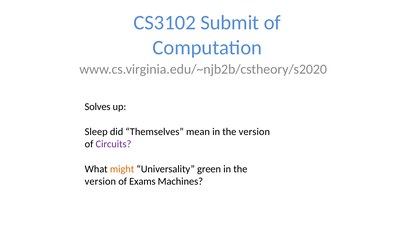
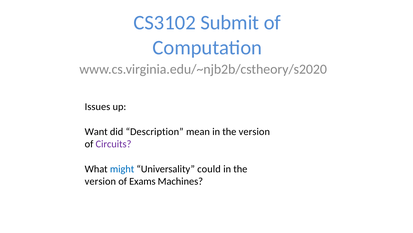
Solves: Solves -> Issues (98, 107)
Sleep: Sleep -> Want (96, 131)
Themselves: Themselves -> Description (155, 131)
might colour: orange -> blue (122, 169)
green: green -> could (209, 169)
